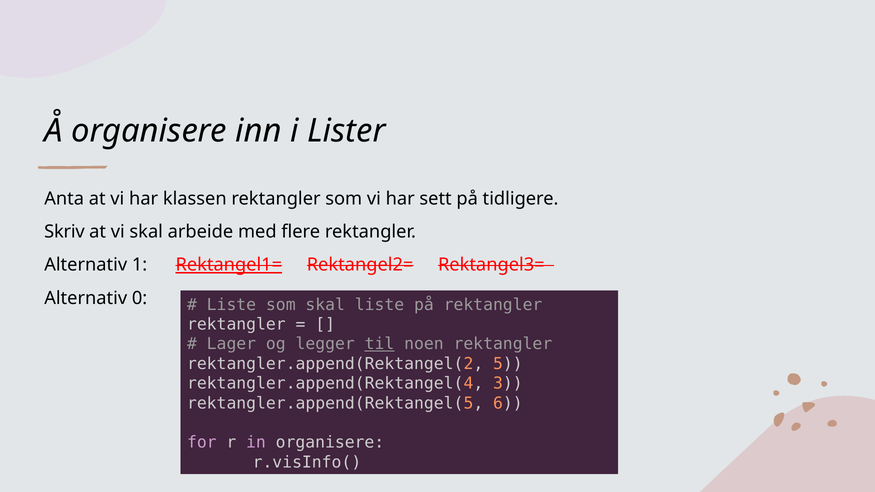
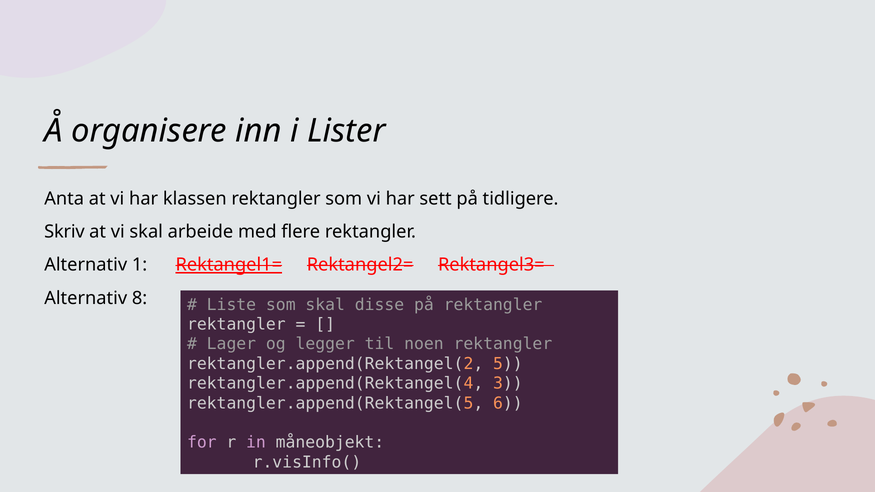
0: 0 -> 8 (140, 298)
skal liste: liste -> disse (380, 305)
til underline: present -> none (380, 344)
in organisere: organisere -> måneobjekt (330, 443)
